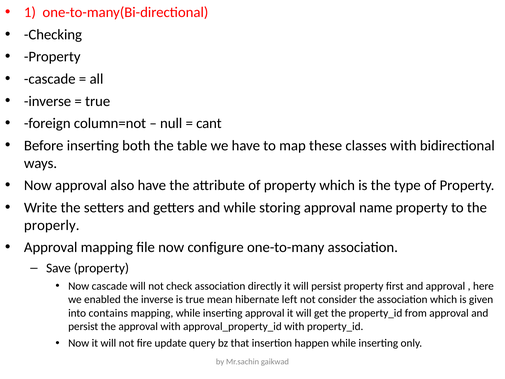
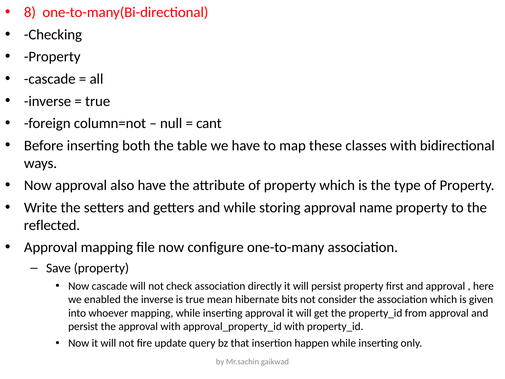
1: 1 -> 8 (30, 12)
properly: properly -> reflected (52, 225)
left: left -> bits (290, 299)
contains: contains -> whoever (108, 313)
